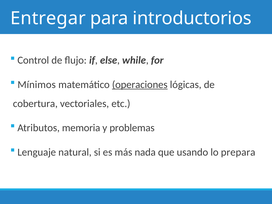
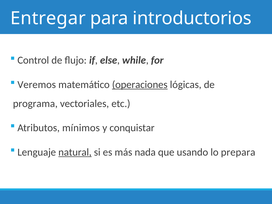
Mínimos: Mínimos -> Veremos (37, 85)
cobertura: cobertura -> programa (35, 104)
memoria: memoria -> mínimos (81, 128)
problemas: problemas -> conquistar (132, 128)
natural underline: none -> present (75, 152)
